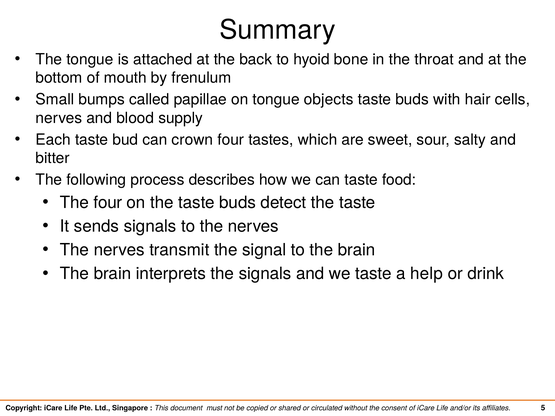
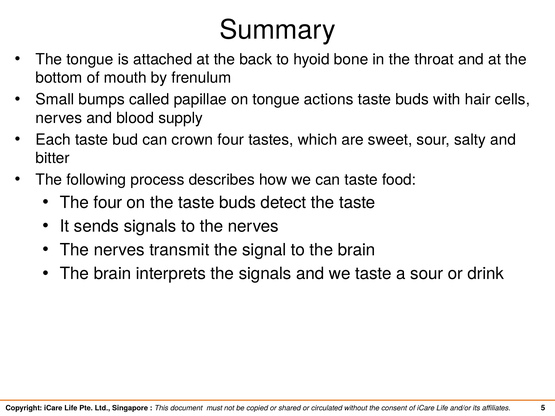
objects: objects -> actions (329, 100)
a help: help -> sour (427, 274)
